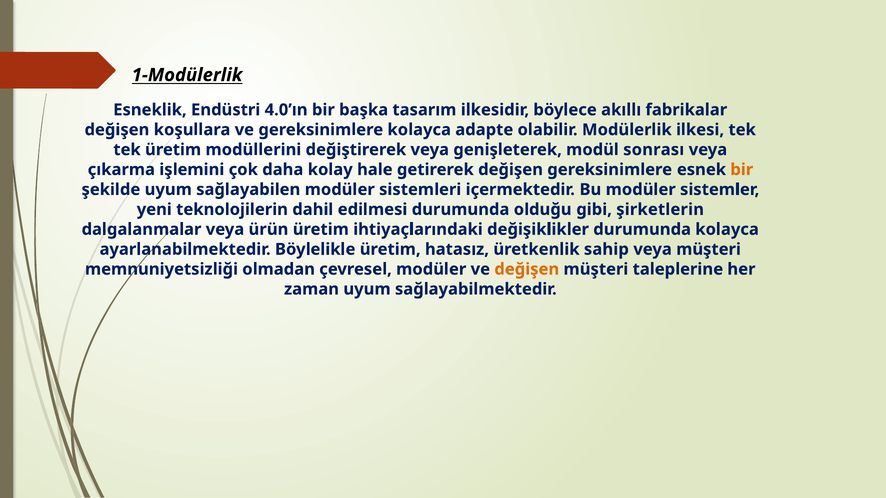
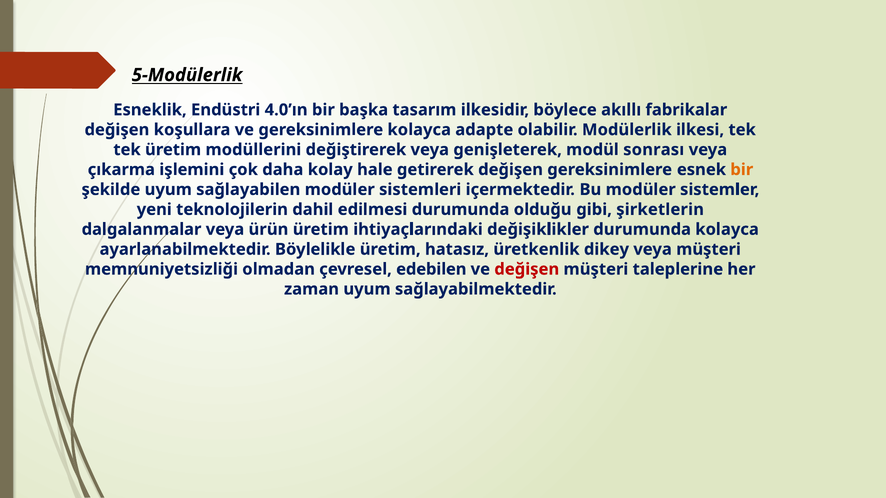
1-Modülerlik: 1-Modülerlik -> 5-Modülerlik (187, 75)
sahip: sahip -> dikey (606, 249)
çevresel modüler: modüler -> edebilen (431, 269)
değişen colour: orange -> red (527, 269)
